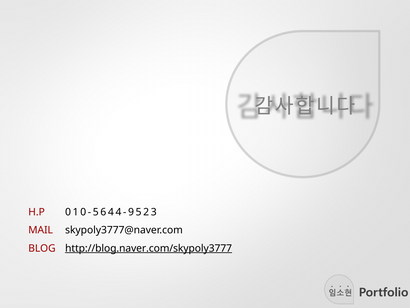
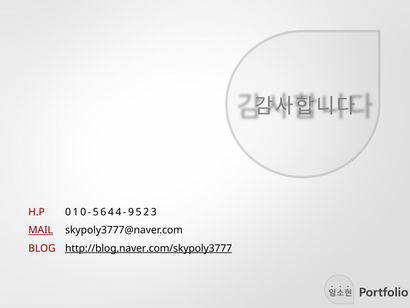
MAIL underline: none -> present (41, 230)
